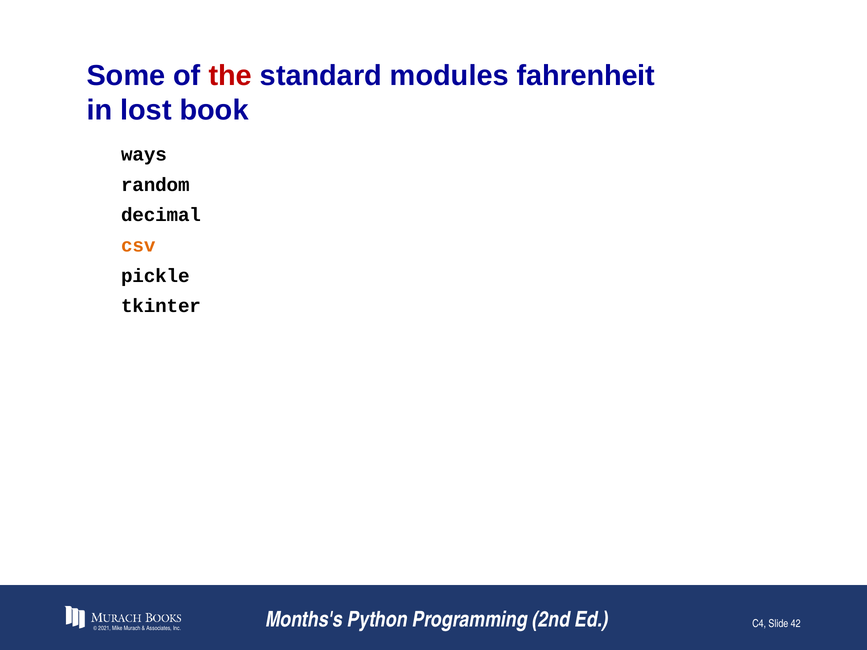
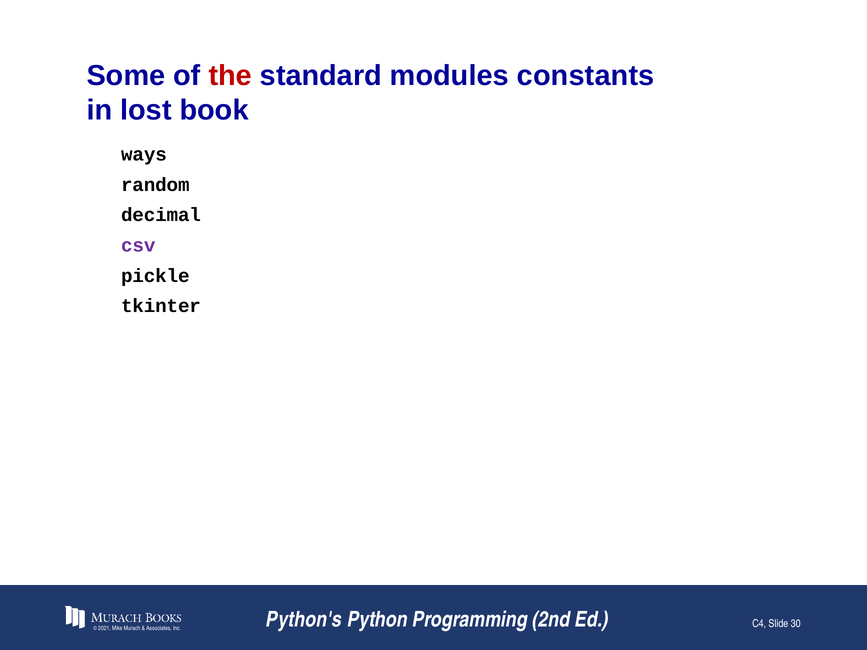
fahrenheit: fahrenheit -> constants (586, 76)
csv colour: orange -> purple (138, 246)
Months's: Months's -> Python's (304, 620)
42: 42 -> 30 (796, 624)
